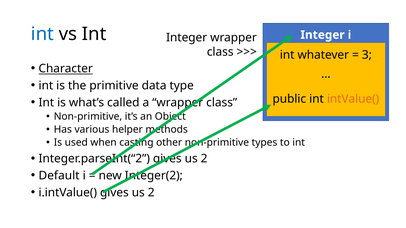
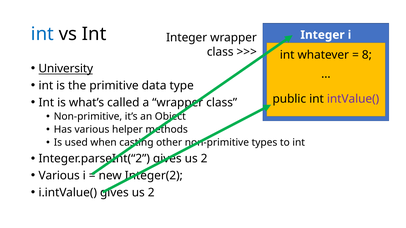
3: 3 -> 8 (367, 55)
Character: Character -> University (66, 69)
intValue( colour: orange -> purple (353, 99)
Default: Default -> Various (59, 176)
